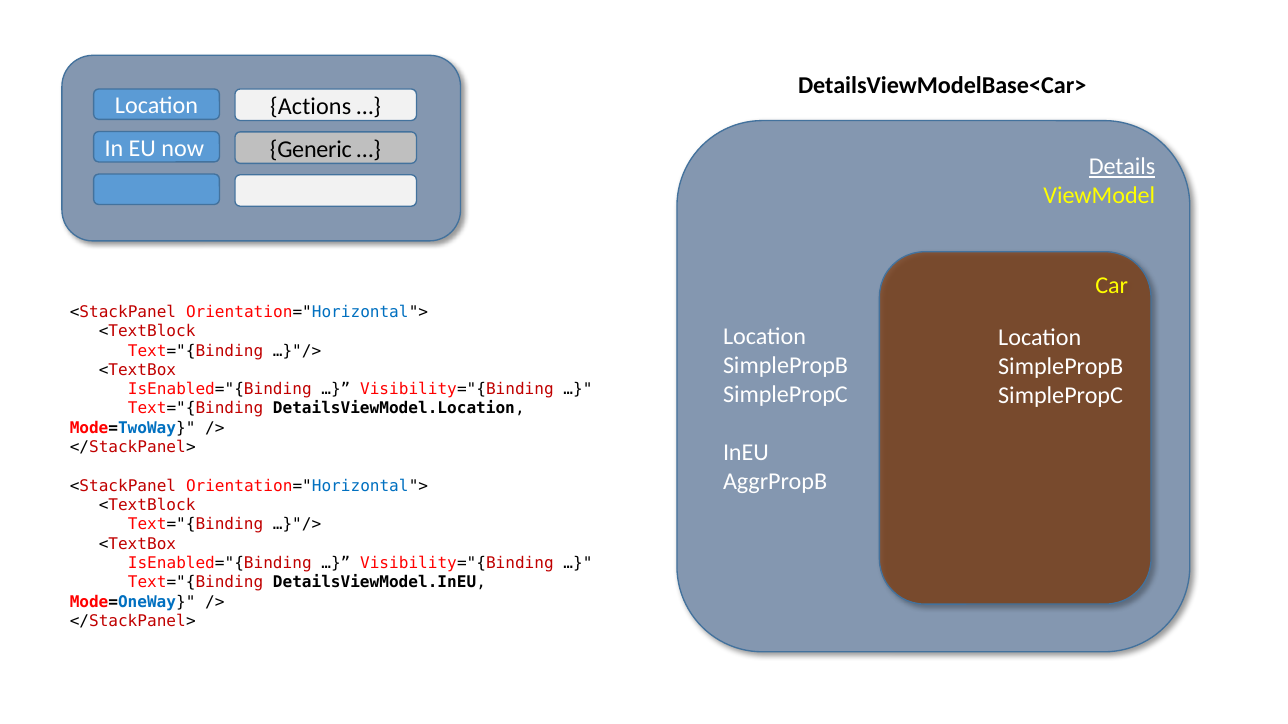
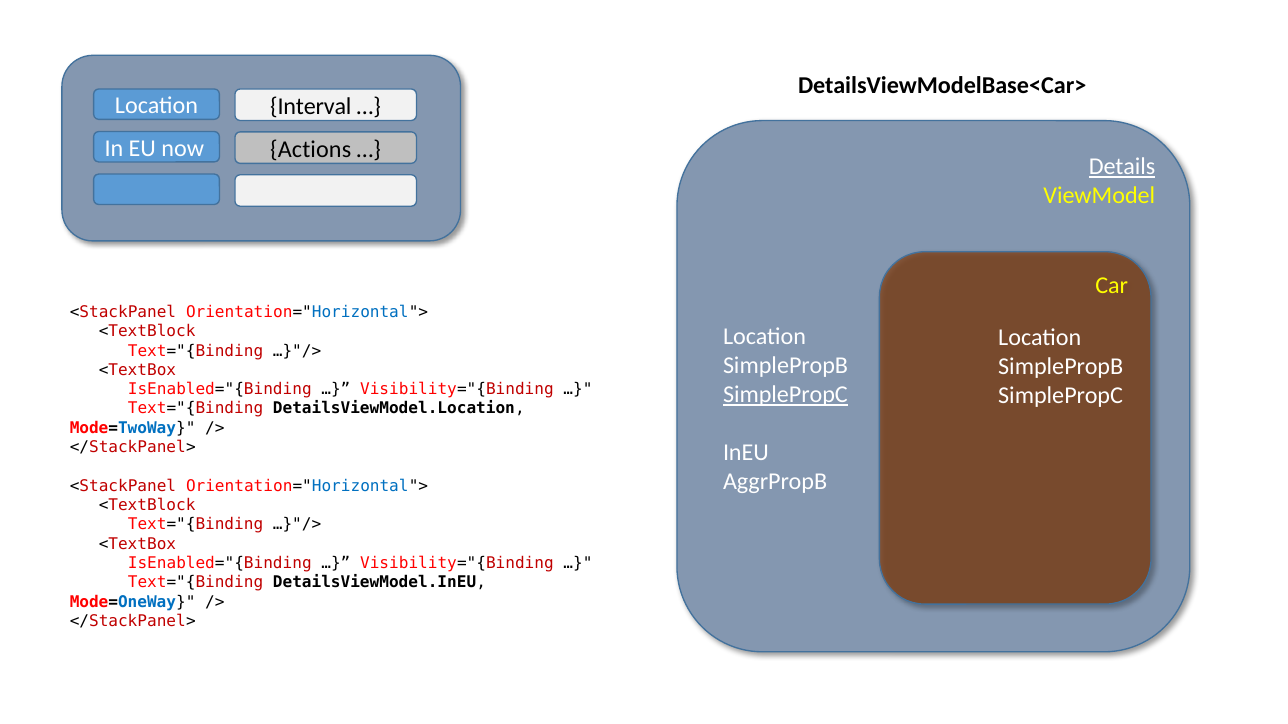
Actions: Actions -> Interval (311, 106)
Generic: Generic -> Actions (311, 149)
SimplePropC underline: none -> present (785, 395)
